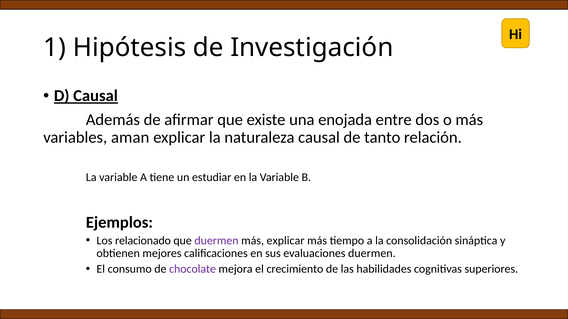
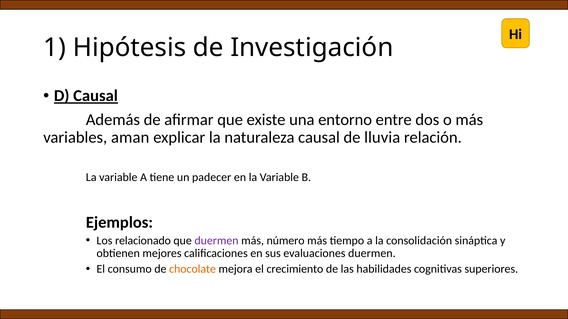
enojada: enojada -> entorno (345, 120)
tanto: tanto -> lluvia (382, 138)
estudiar: estudiar -> padecer (212, 178)
más explicar: explicar -> número (286, 241)
chocolate colour: purple -> orange (193, 270)
